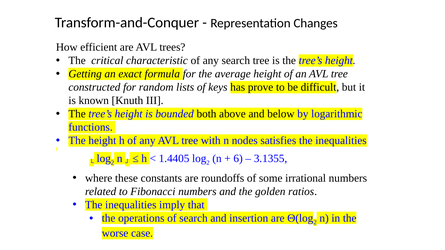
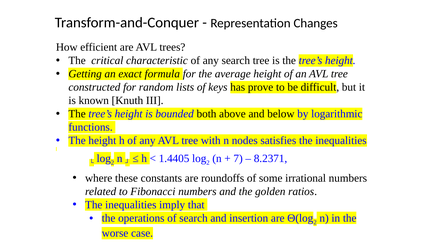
6: 6 -> 7 (238, 159)
3.1355: 3.1355 -> 8.2371 (271, 159)
